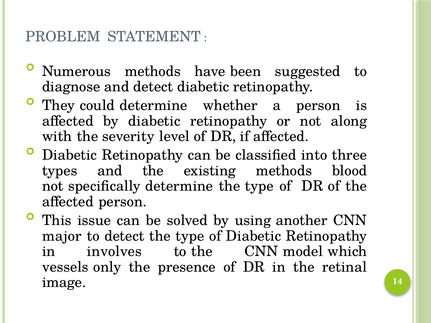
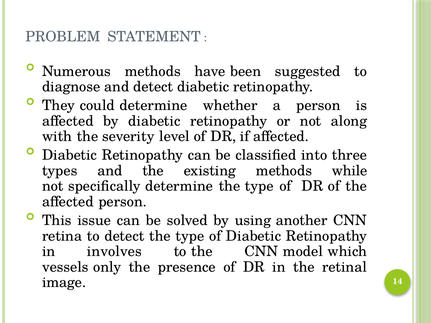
blood: blood -> while (350, 171)
major: major -> retina (62, 236)
